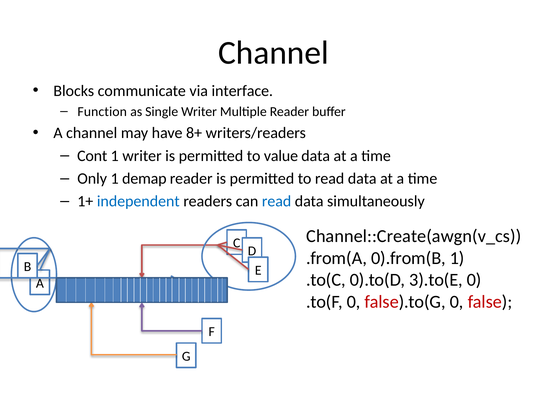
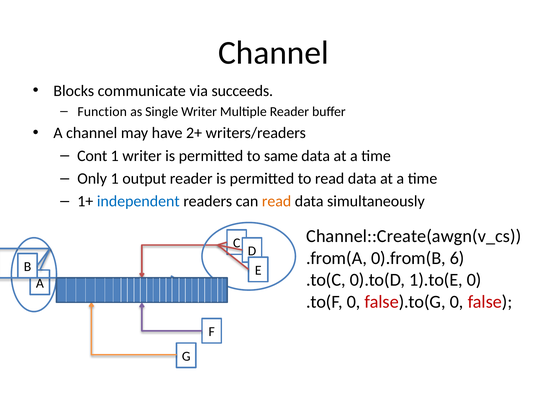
interface: interface -> succeeds (242, 91)
8+: 8+ -> 2+ (194, 133)
value: value -> same (281, 156)
demap: demap -> output (144, 179)
read colour: blue -> orange (277, 201)
0).from(B 1: 1 -> 6 (457, 258)
3).to(E: 3).to(E -> 1).to(E (436, 280)
